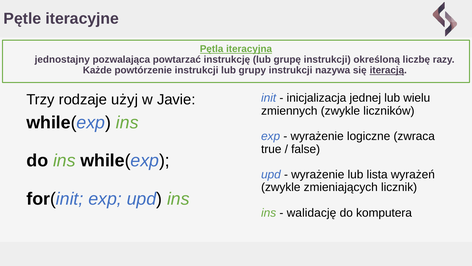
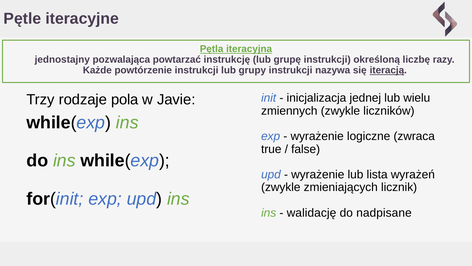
użyj: użyj -> pola (125, 99)
komputera: komputera -> nadpisane (384, 213)
